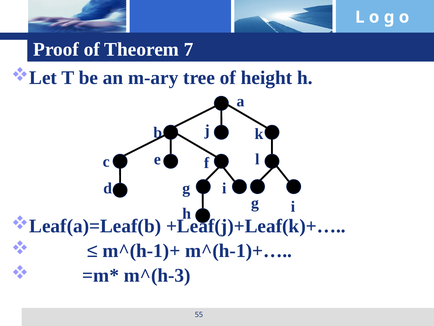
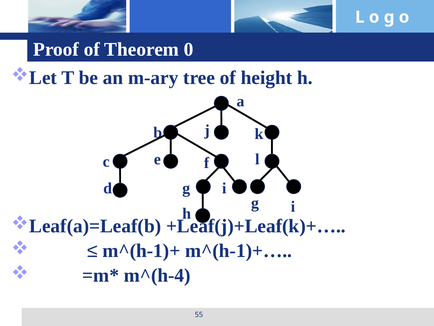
7: 7 -> 0 (189, 49)
m^(h-3: m^(h-3 -> m^(h-4 (157, 275)
